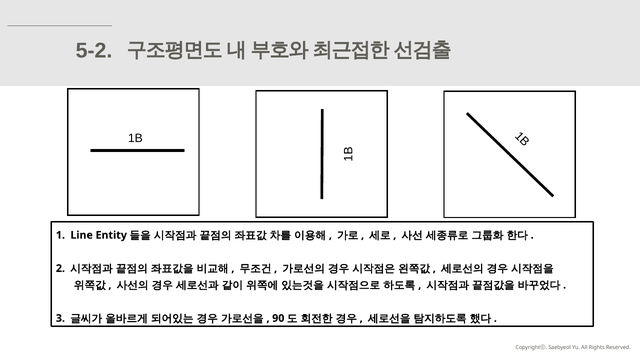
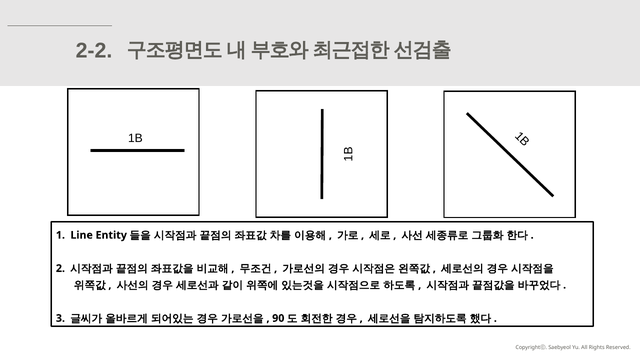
5-2: 5-2 -> 2-2 (94, 51)
